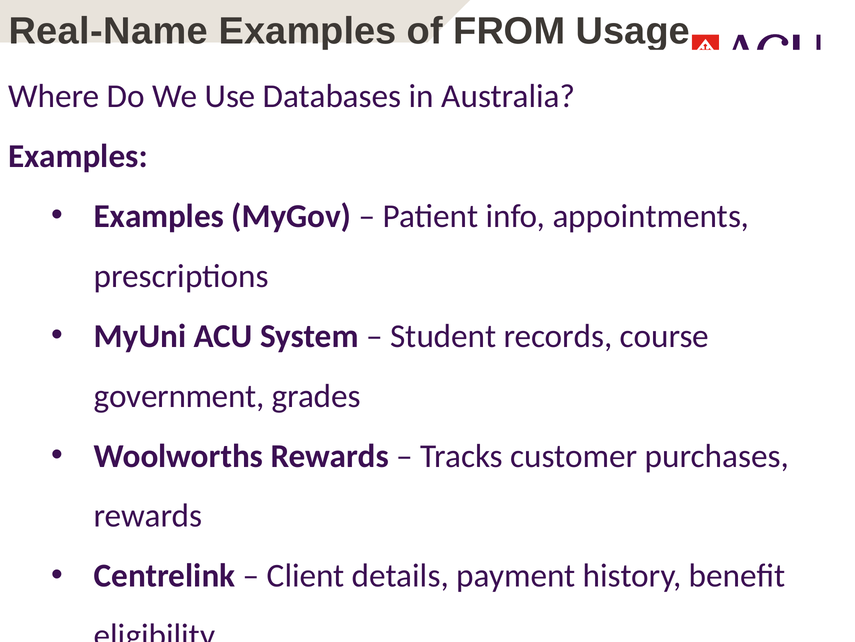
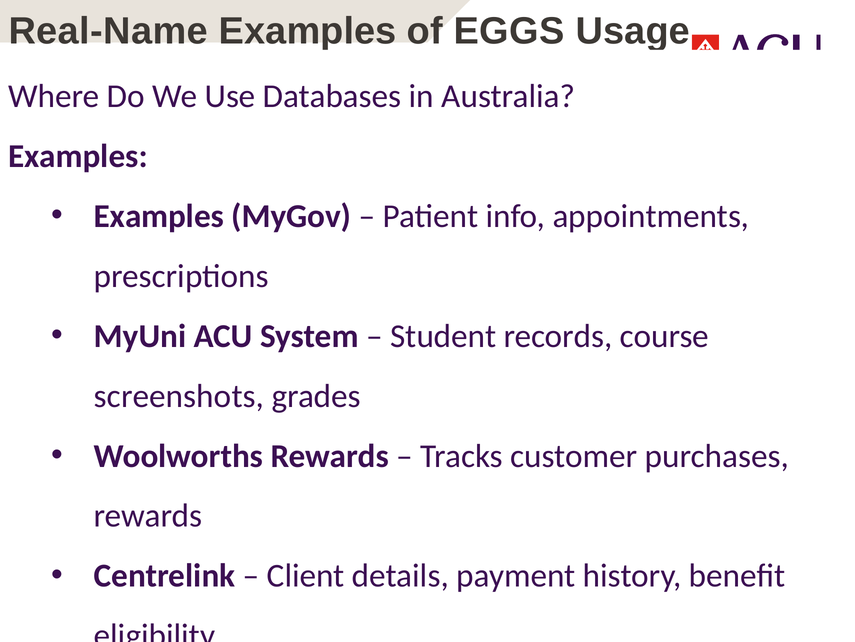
FROM: FROM -> EGGS (509, 31)
government: government -> screenshots (179, 396)
